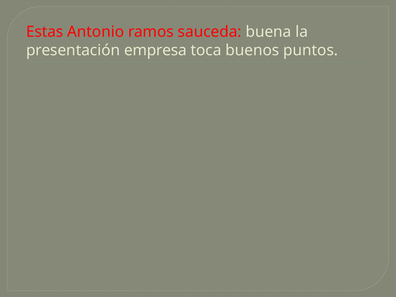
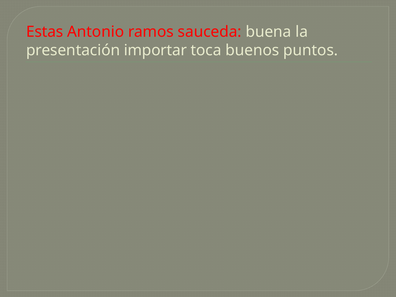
empresa: empresa -> importar (155, 50)
